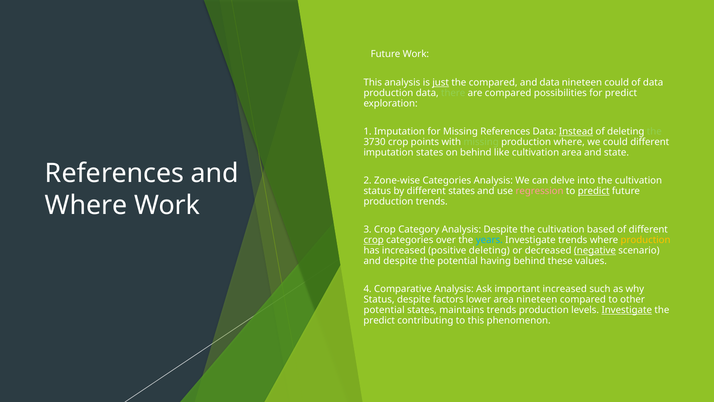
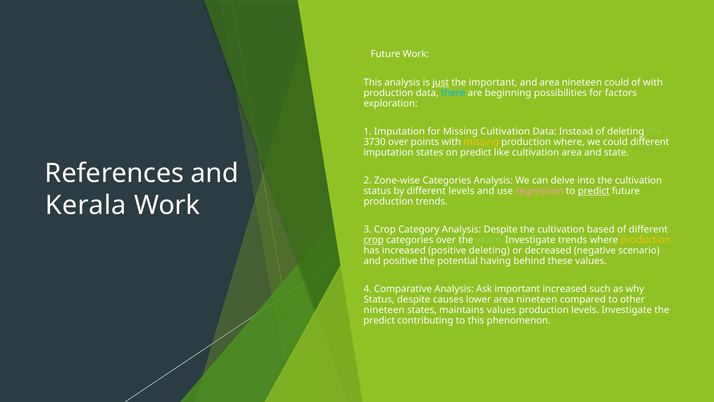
the compared: compared -> important (493, 82)
and data: data -> area (550, 82)
of data: data -> with (653, 82)
there colour: light green -> light blue (453, 93)
are compared: compared -> beginning (508, 93)
for predict: predict -> factors (621, 93)
Missing References: References -> Cultivation (505, 131)
Instead underline: present -> none (576, 131)
3730 crop: crop -> over (398, 142)
missing colour: light green -> yellow (481, 142)
on behind: behind -> predict (476, 152)
different states: states -> levels (462, 191)
Where: Where -> Kerala (86, 205)
years colour: light blue -> light green (489, 240)
negative underline: present -> none (595, 250)
and despite: despite -> positive (400, 261)
factors: factors -> causes (448, 299)
potential: potential -> nineteen (384, 310)
maintains trends: trends -> values (502, 310)
Investigate underline: present -> none (627, 310)
